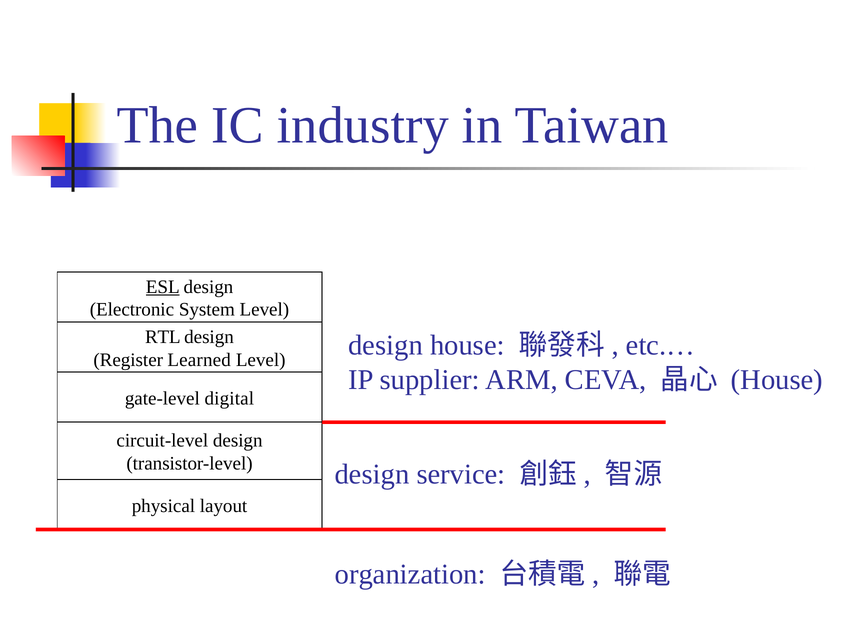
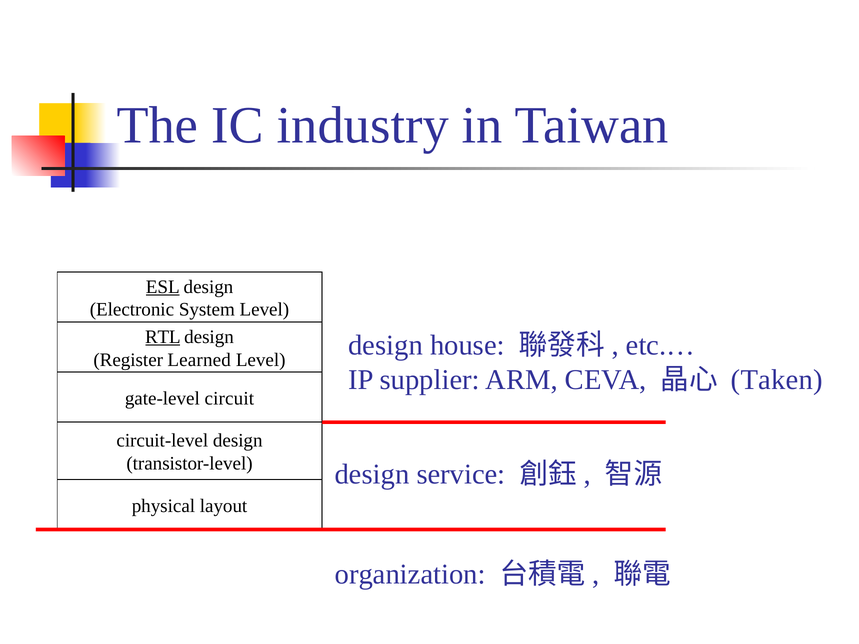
RTL underline: none -> present (163, 337)
House: House -> Taken (777, 380)
digital: digital -> circuit (229, 399)
